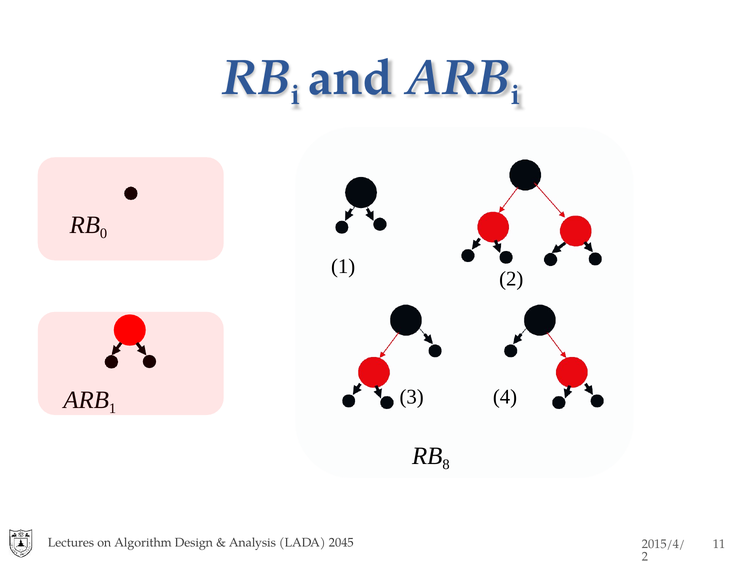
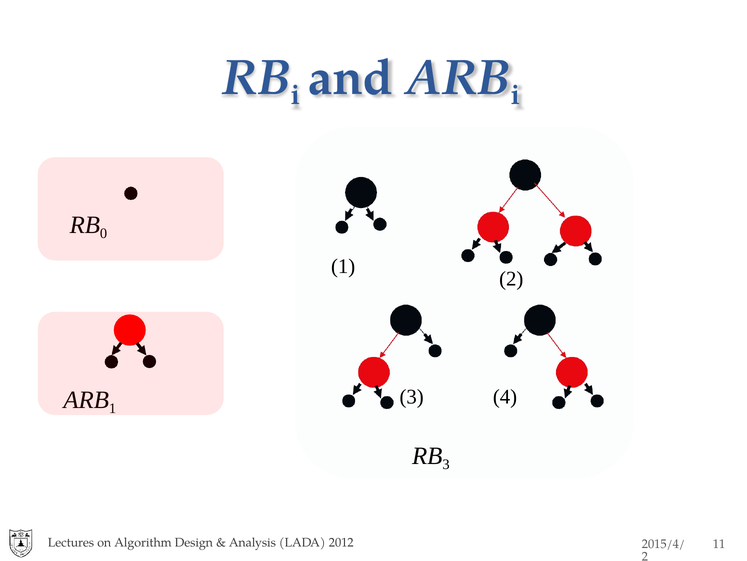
8: 8 -> 3 (446, 464)
2045: 2045 -> 2012 (341, 542)
